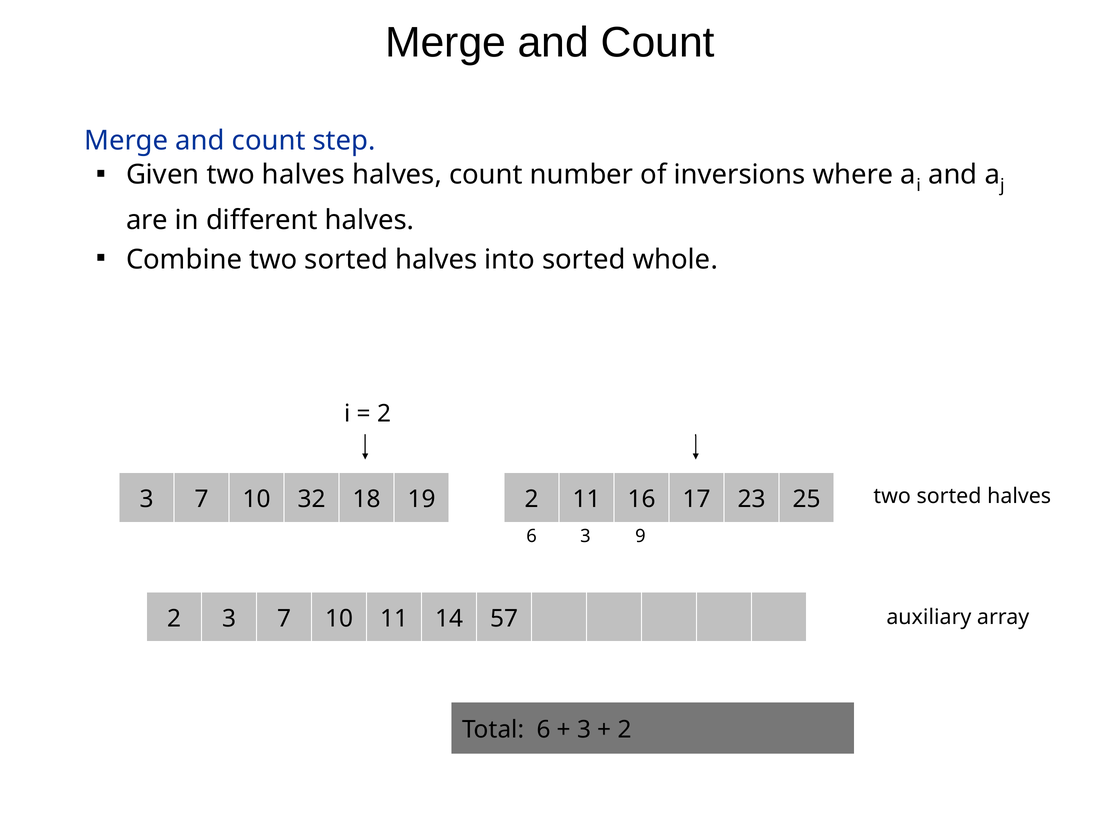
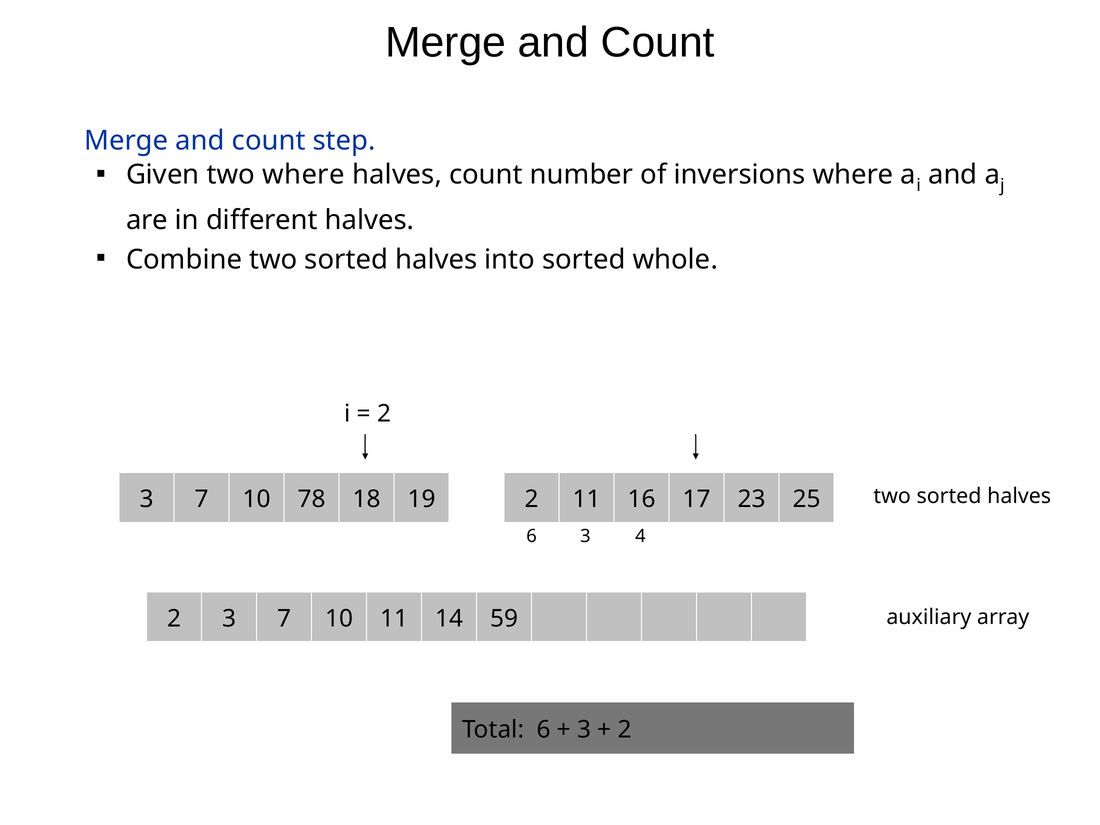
two halves: halves -> where (304, 175)
32: 32 -> 78 (312, 499)
9: 9 -> 4 (640, 536)
57: 57 -> 59 (504, 618)
